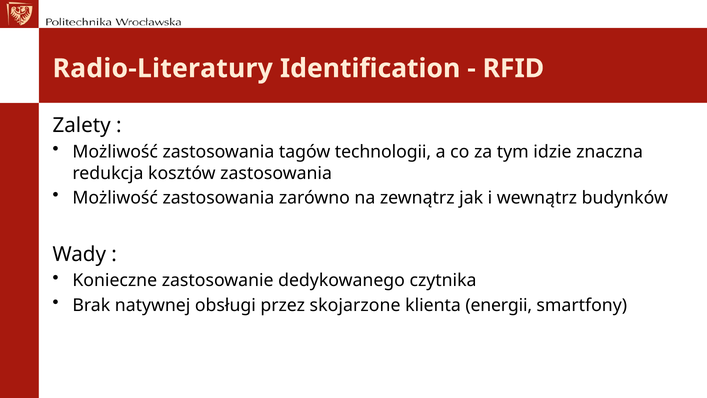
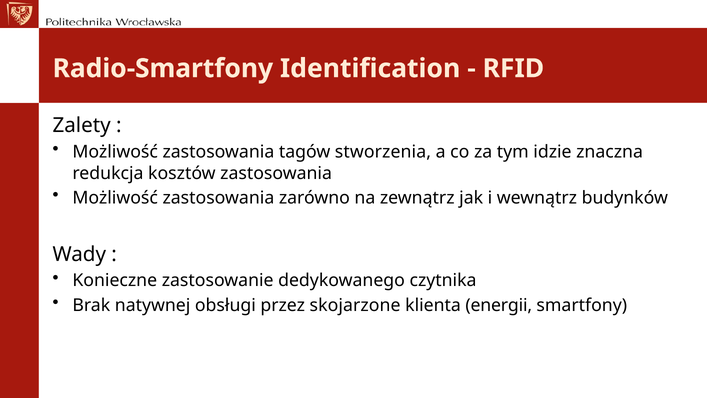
Radio-Literatury: Radio-Literatury -> Radio-Smartfony (163, 68)
technologii: technologii -> stworzenia (383, 152)
